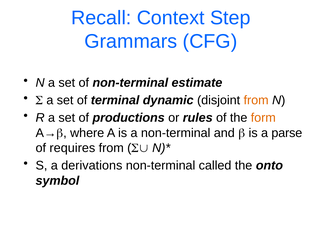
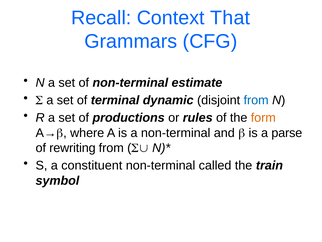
Step: Step -> That (230, 18)
from colour: orange -> blue (256, 100)
requires: requires -> rewriting (72, 148)
derivations: derivations -> constituent (92, 165)
onto: onto -> train (269, 165)
